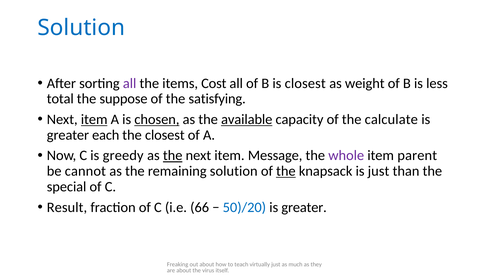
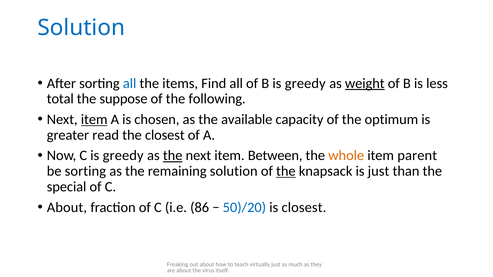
all colour: purple -> blue (130, 83)
Cost: Cost -> Find (214, 83)
B is closest: closest -> greedy (305, 83)
weight underline: none -> present (365, 83)
satisfying: satisfying -> following (217, 99)
chosen underline: present -> none (157, 120)
available underline: present -> none (247, 120)
calculate: calculate -> optimum (391, 120)
each: each -> read (106, 135)
Message: Message -> Between (275, 156)
whole colour: purple -> orange (346, 156)
be cannot: cannot -> sorting (85, 171)
Result: Result -> About (67, 207)
66: 66 -> 86 (200, 207)
greater: greater -> closest (304, 207)
